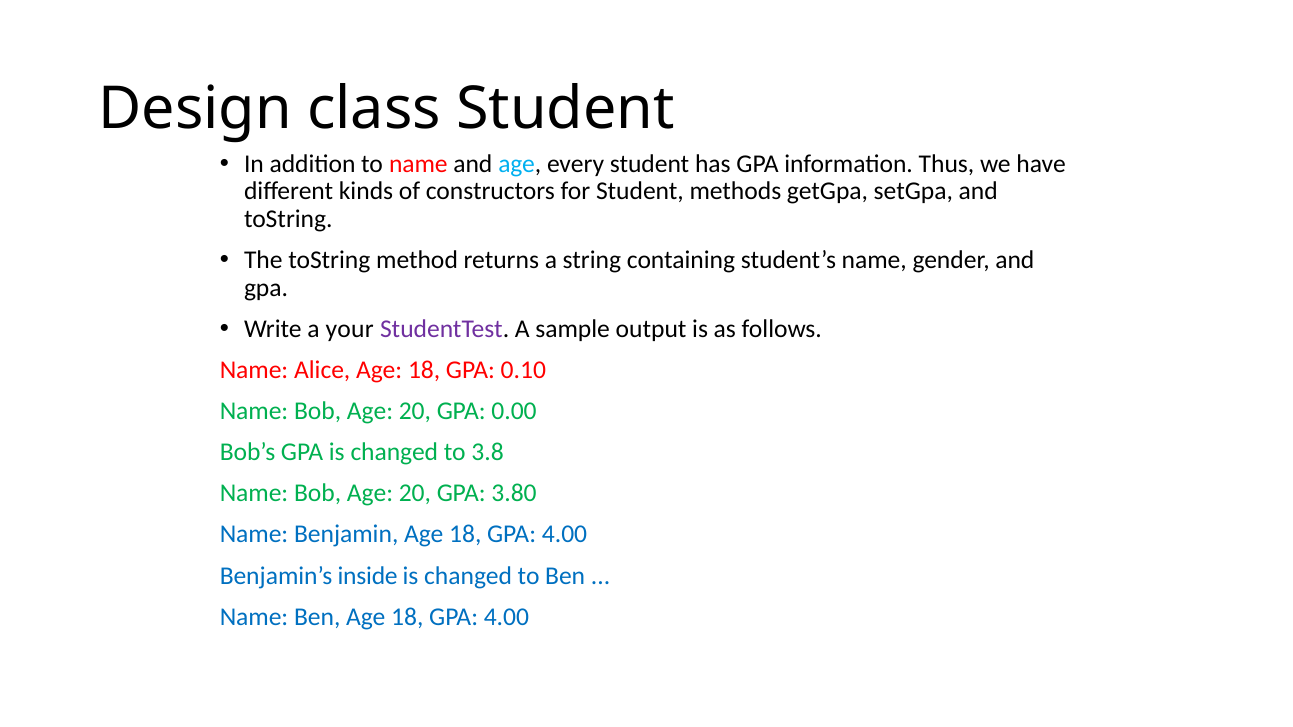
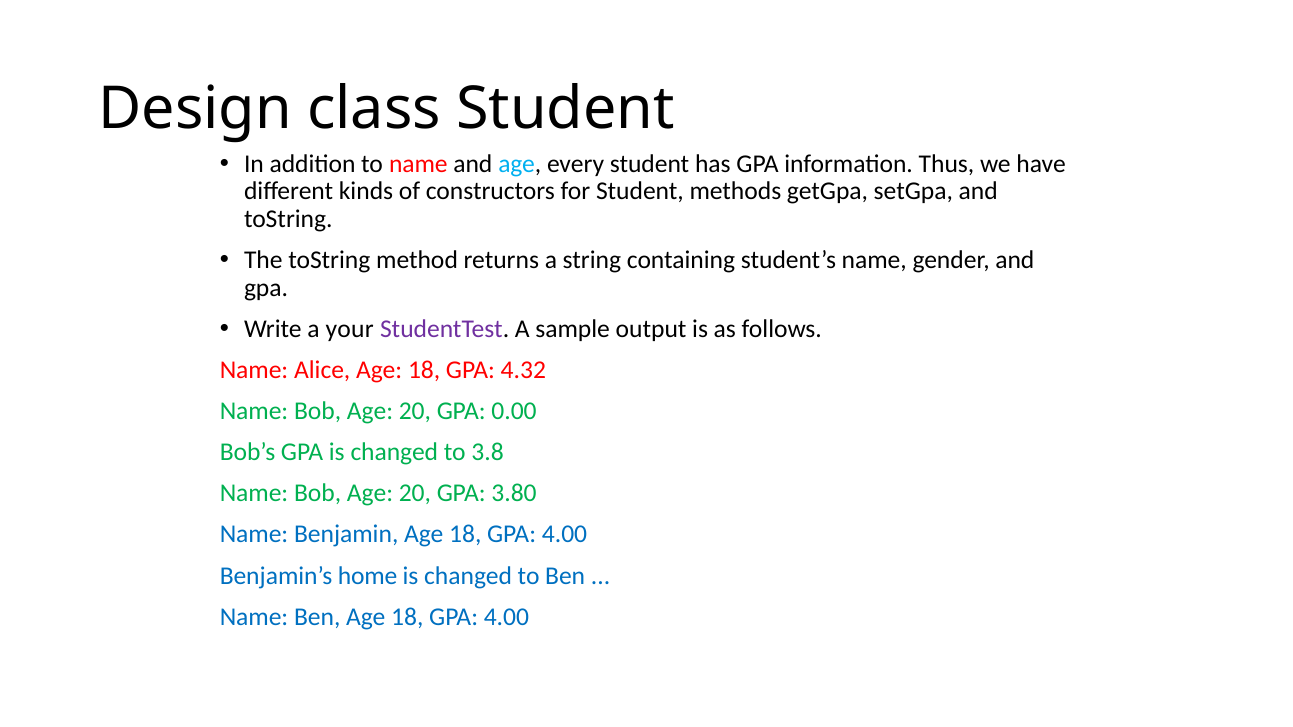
0.10: 0.10 -> 4.32 (523, 370)
inside: inside -> home (368, 576)
